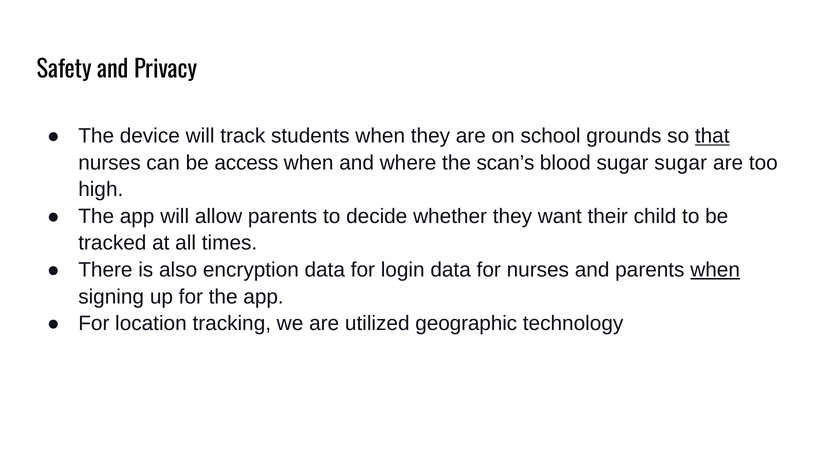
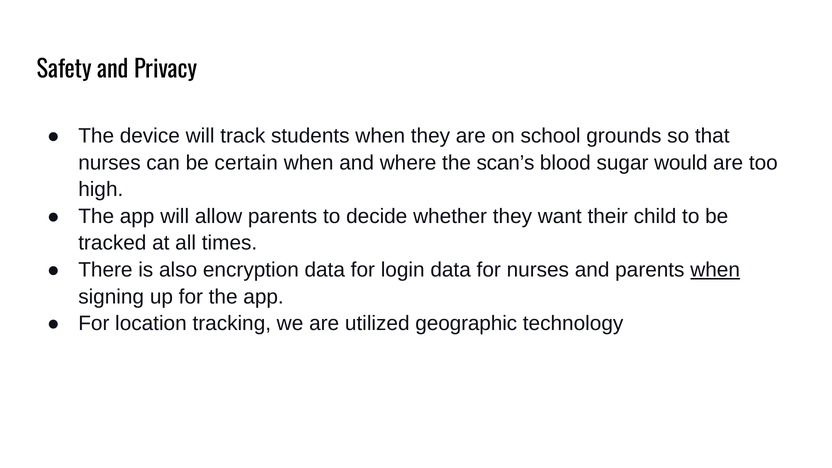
that underline: present -> none (712, 136)
access: access -> certain (246, 163)
sugar sugar: sugar -> would (681, 163)
